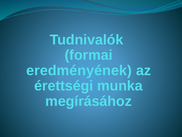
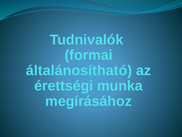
eredményének: eredményének -> általánosítható (79, 70)
